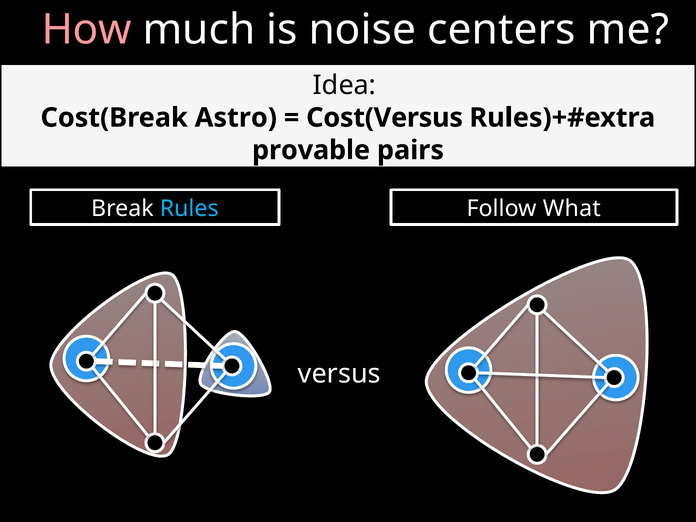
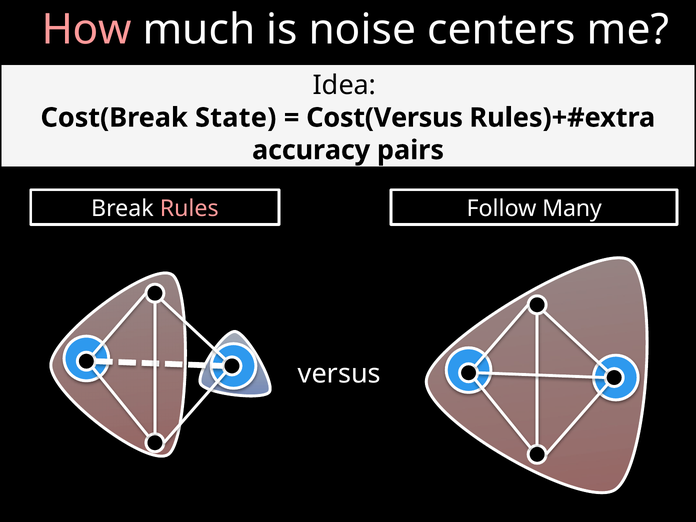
Astro: Astro -> State (236, 118)
provable: provable -> accuracy (311, 150)
Rules colour: light blue -> pink (189, 209)
What: What -> Many (572, 209)
